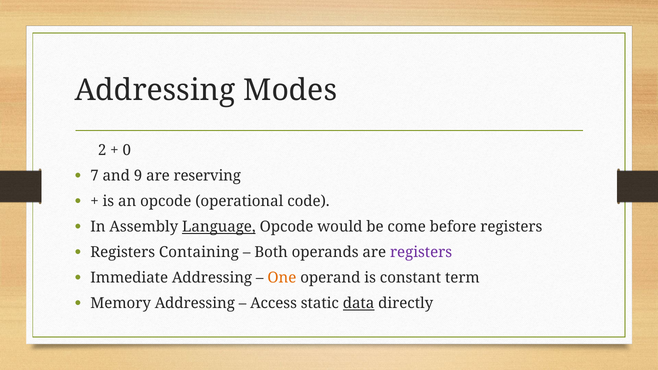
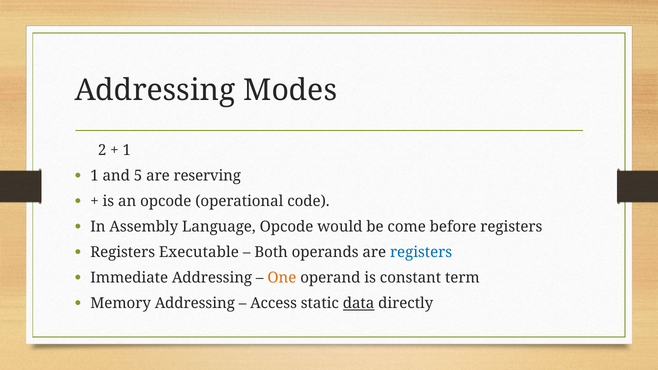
0: 0 -> 1 (127, 151)
7: 7 -> 1 (94, 176)
9: 9 -> 5 (138, 176)
Language underline: present -> none (219, 227)
Containing: Containing -> Executable (199, 253)
registers colour: purple -> blue (421, 253)
